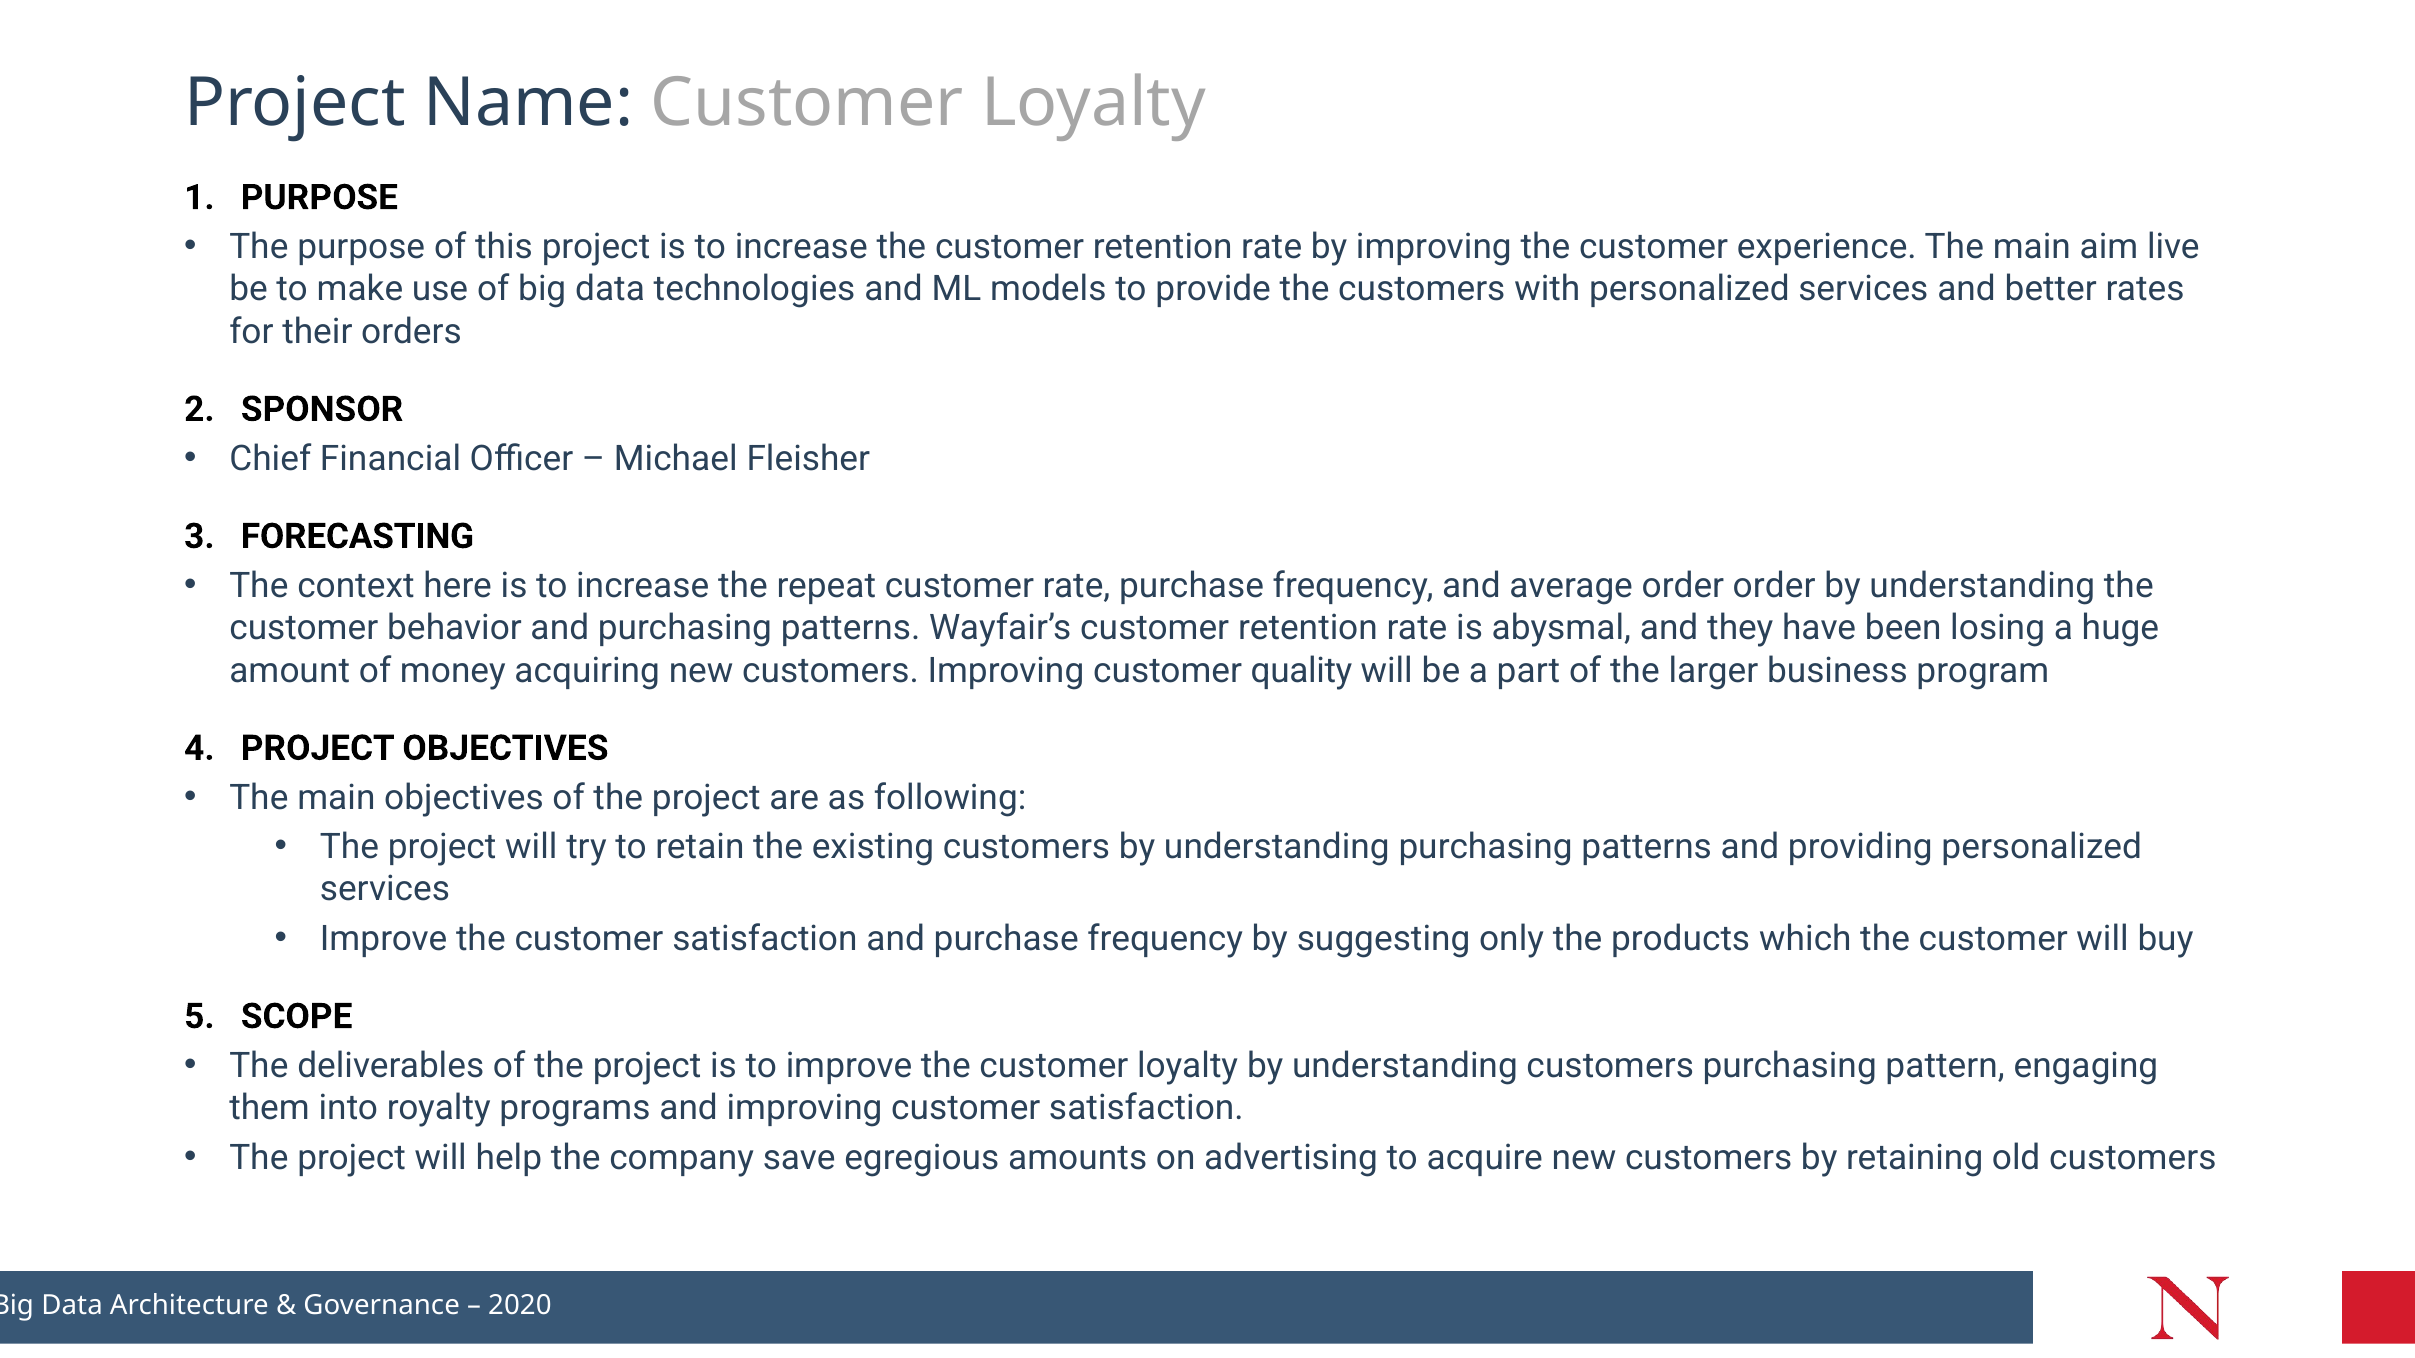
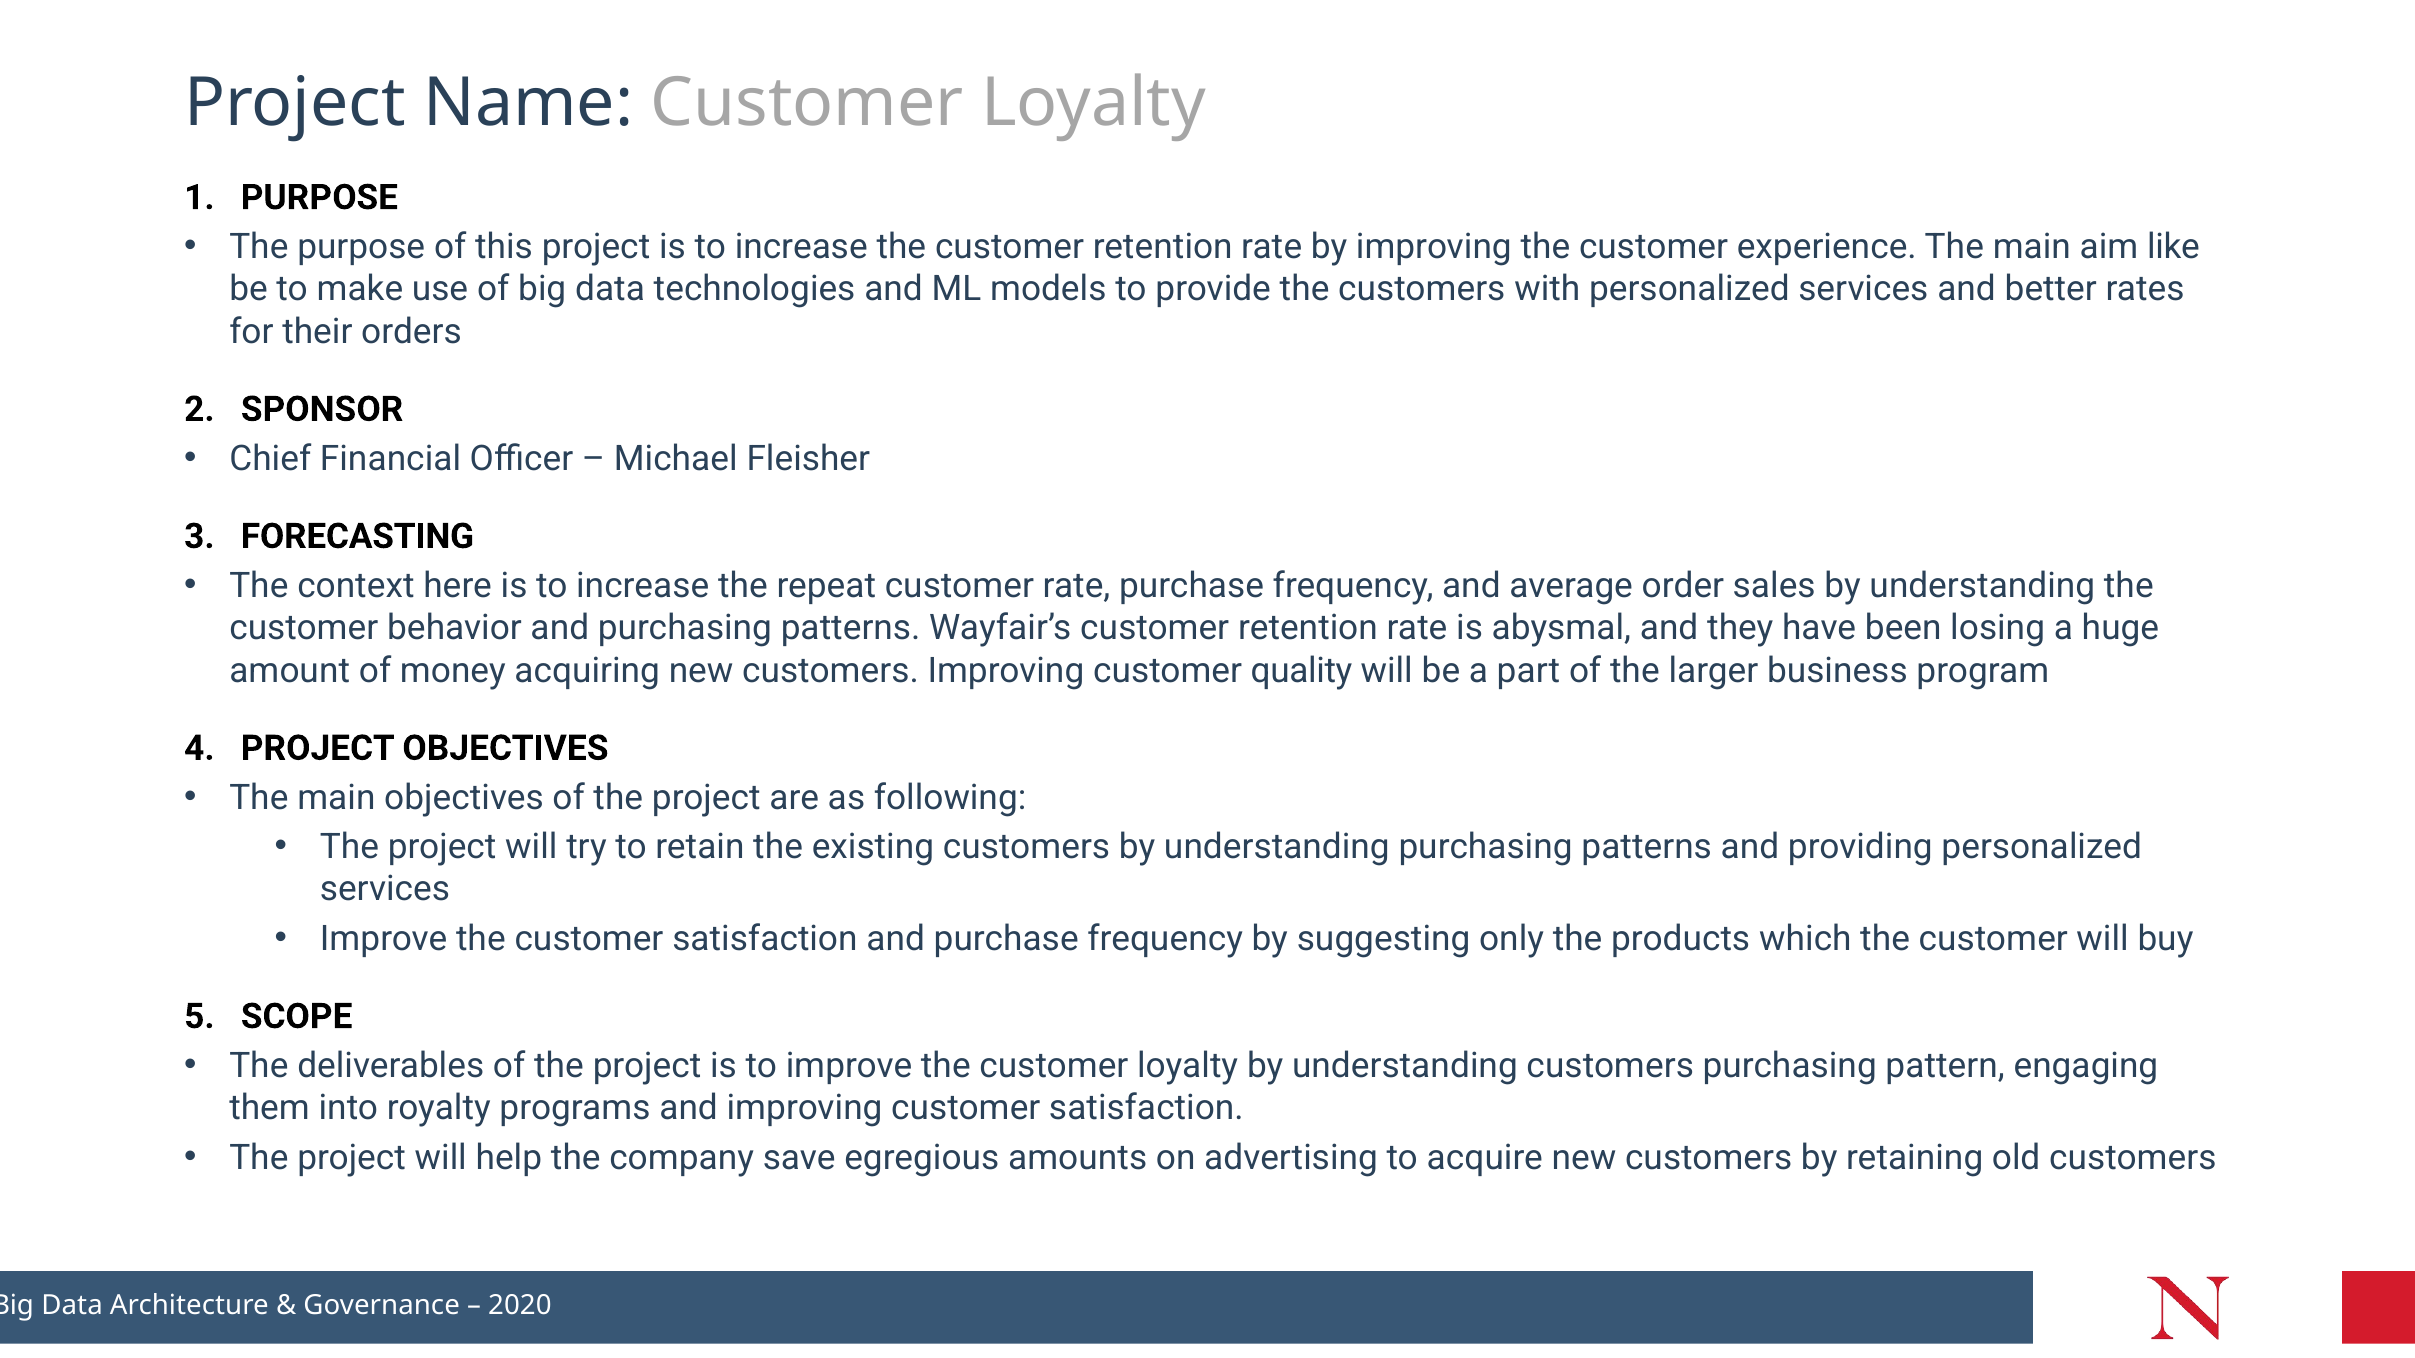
live: live -> like (2174, 247)
order order: order -> sales (1774, 586)
